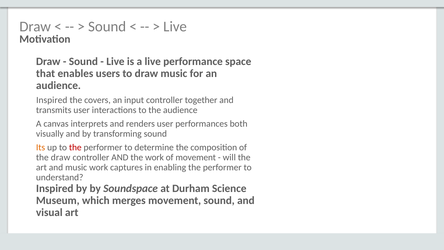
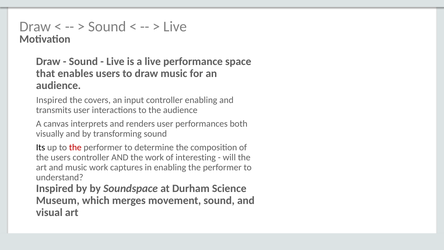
controller together: together -> enabling (201, 100)
Its colour: orange -> black (41, 147)
the draw: draw -> users (61, 157)
of movement: movement -> interesting (196, 157)
